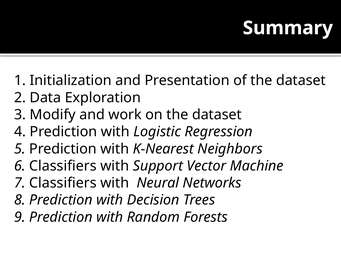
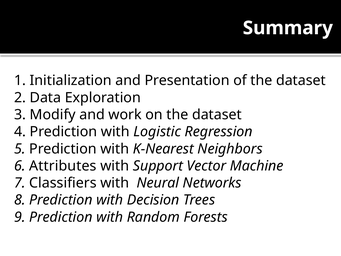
6 Classifiers: Classifiers -> Attributes (63, 166)
